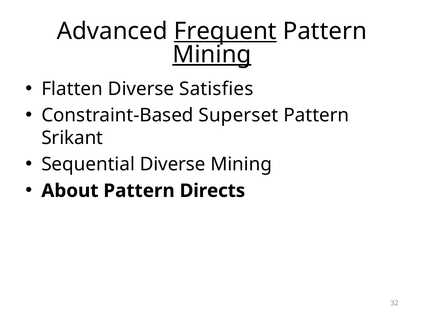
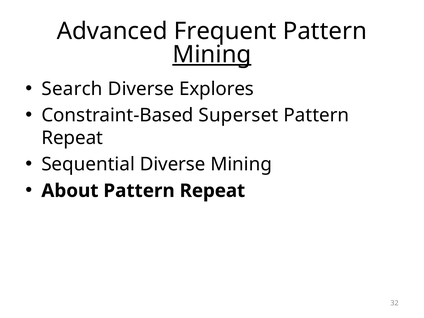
Frequent underline: present -> none (225, 31)
Flatten: Flatten -> Search (72, 89)
Satisfies: Satisfies -> Explores (217, 89)
Srikant: Srikant -> Repeat (72, 138)
Directs: Directs -> Repeat (212, 191)
